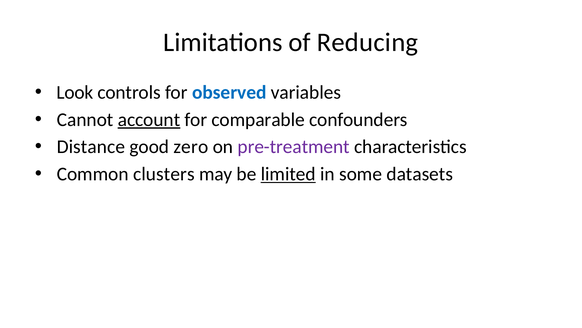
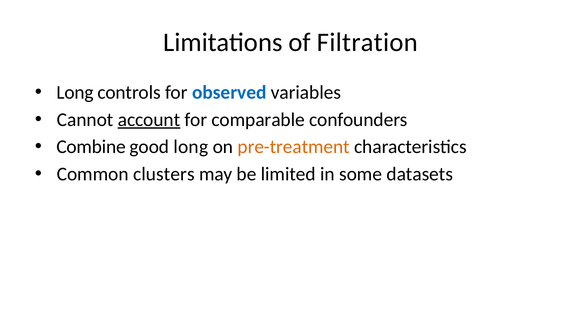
Reducing: Reducing -> Filtration (367, 42)
Look: Look -> Long (75, 92)
Distance: Distance -> Combine (91, 147)
good zero: zero -> long (191, 147)
pre-treatment colour: purple -> orange (294, 147)
limited underline: present -> none (288, 174)
